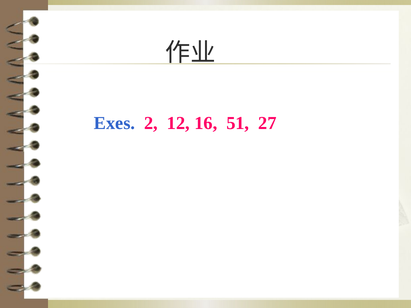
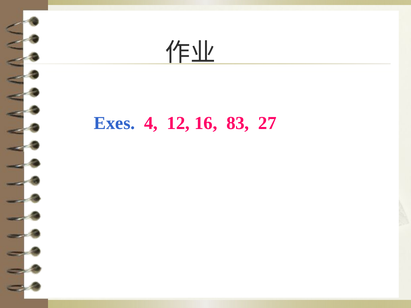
2: 2 -> 4 (151, 123)
51: 51 -> 83 (238, 123)
